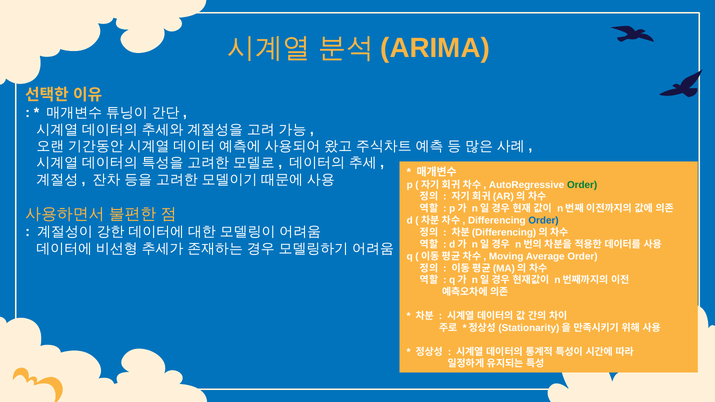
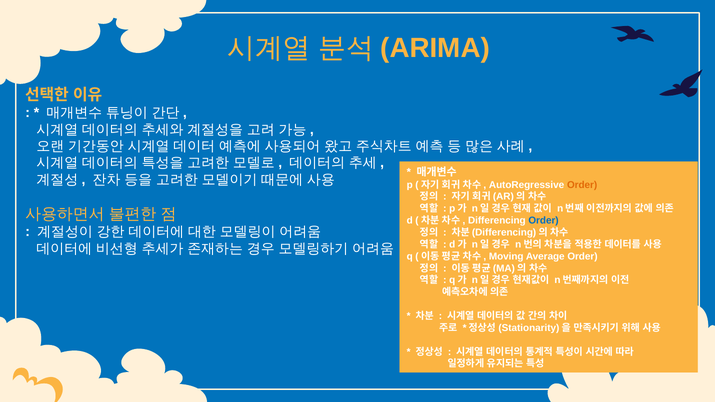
Order colour: green -> orange (582, 185)
